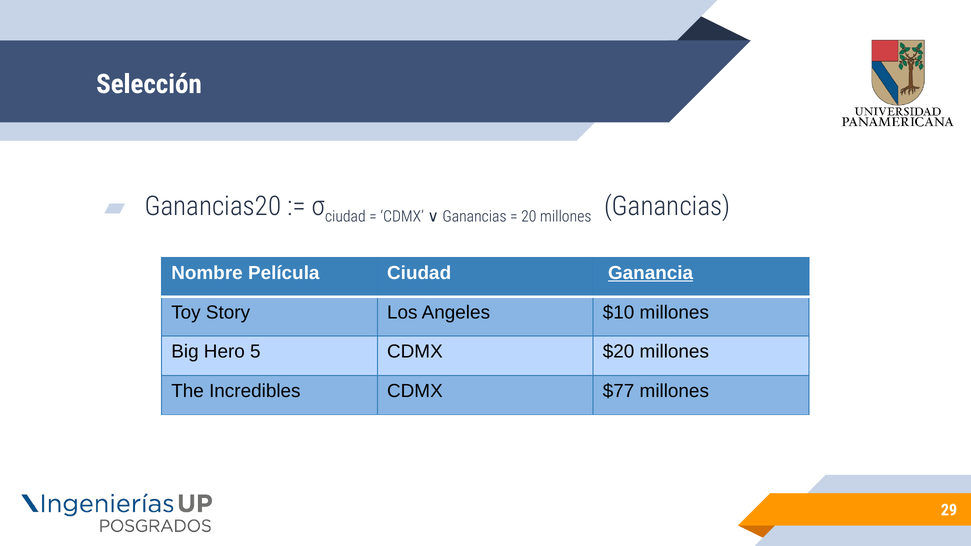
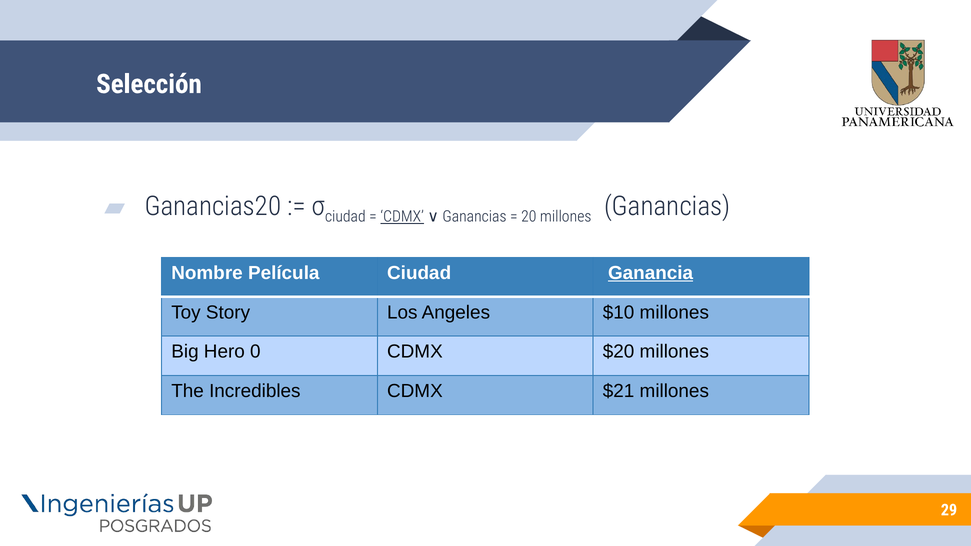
CDMX underline: none -> present (402, 217)
5: 5 -> 0 (255, 352)
$77: $77 -> $21 (619, 391)
